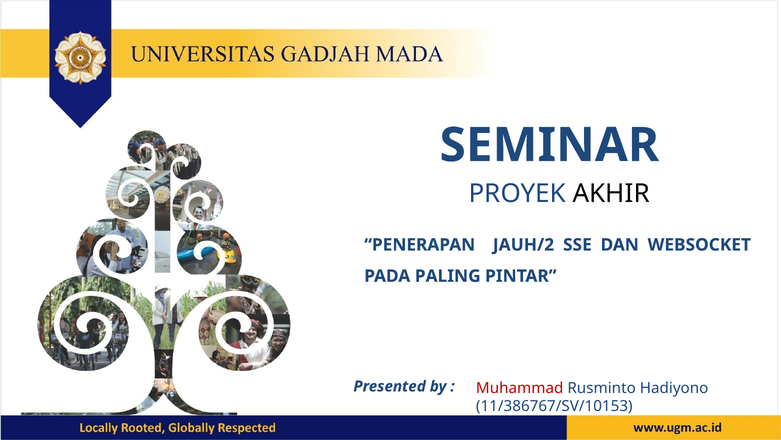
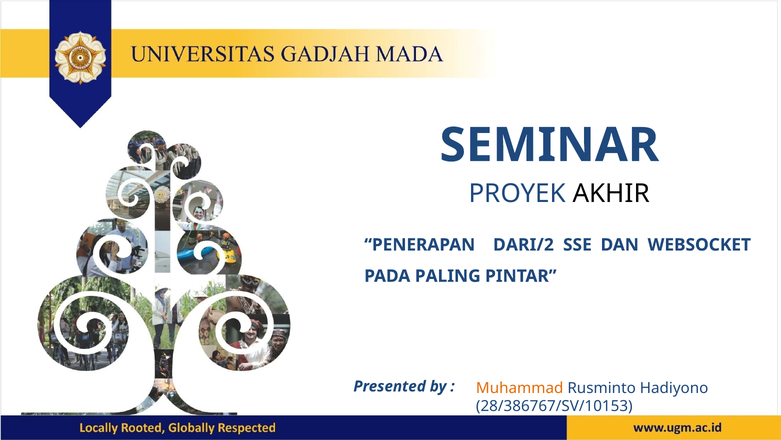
JAUH/2: JAUH/2 -> DARI/2 (523, 245)
Muhammad colour: red -> orange (520, 387)
11/386767/SV/10153: 11/386767/SV/10153 -> 28/386767/SV/10153 (554, 406)
